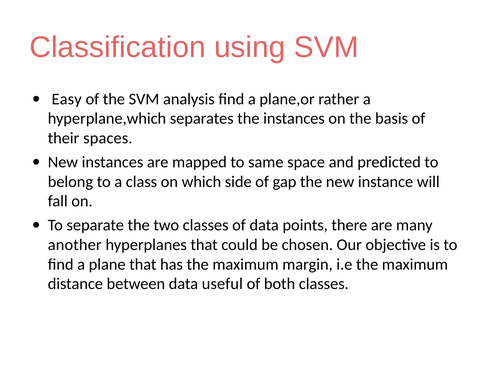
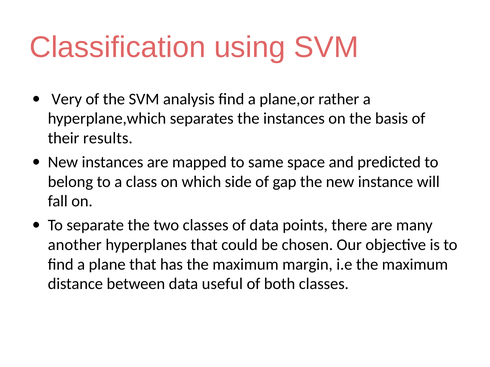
Easy: Easy -> Very (67, 99)
spaces: spaces -> results (108, 138)
